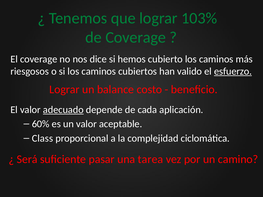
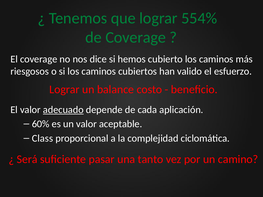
103%: 103% -> 554% (199, 18)
esfuerzo underline: present -> none (233, 71)
tarea: tarea -> tanto (151, 160)
